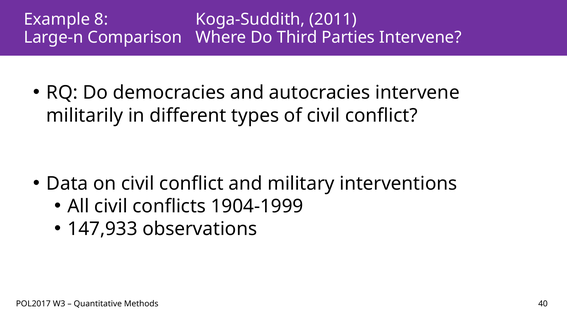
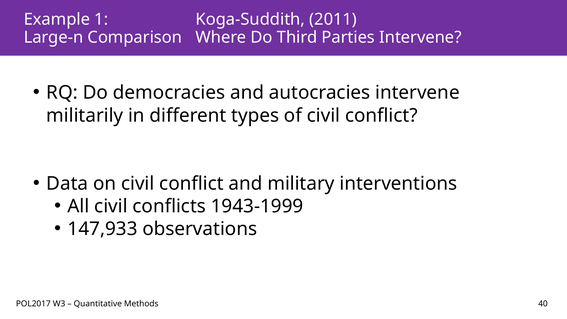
8: 8 -> 1 (101, 20)
1904-1999: 1904-1999 -> 1943-1999 (257, 206)
